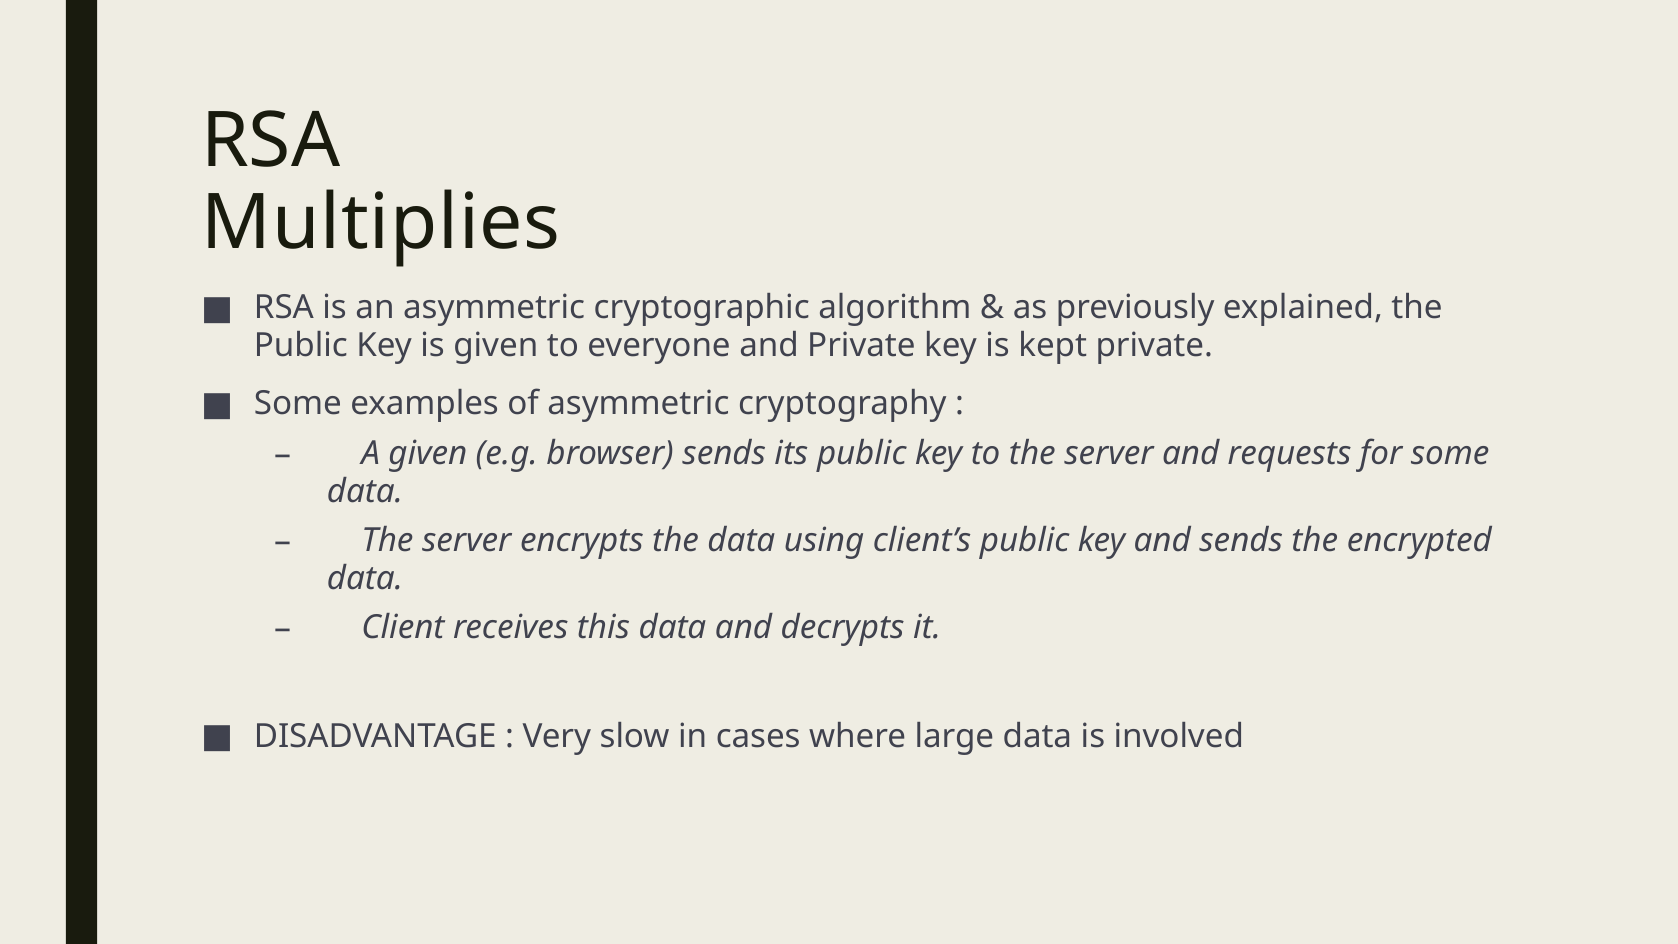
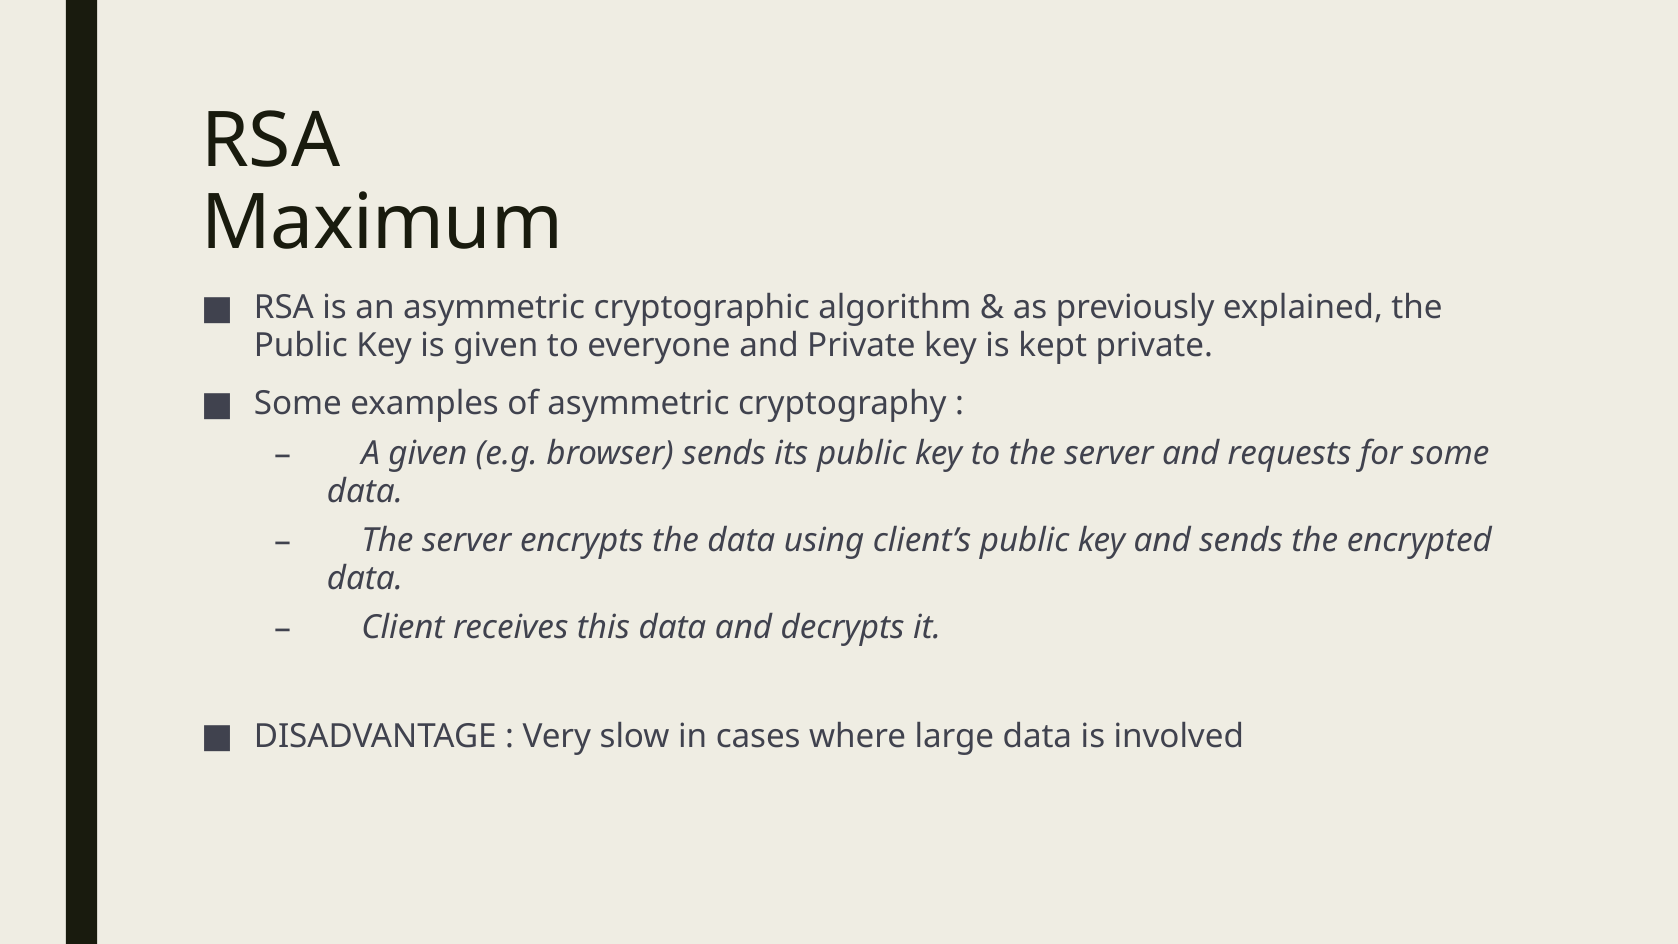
Multiplies: Multiplies -> Maximum (382, 223)
